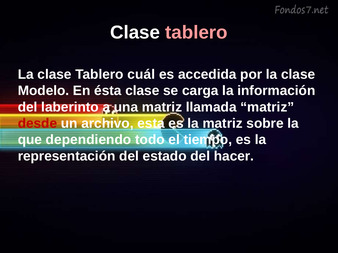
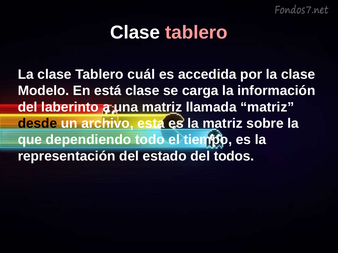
ésta: ésta -> está (108, 91)
desde colour: red -> black (37, 124)
hacer: hacer -> todos (234, 156)
